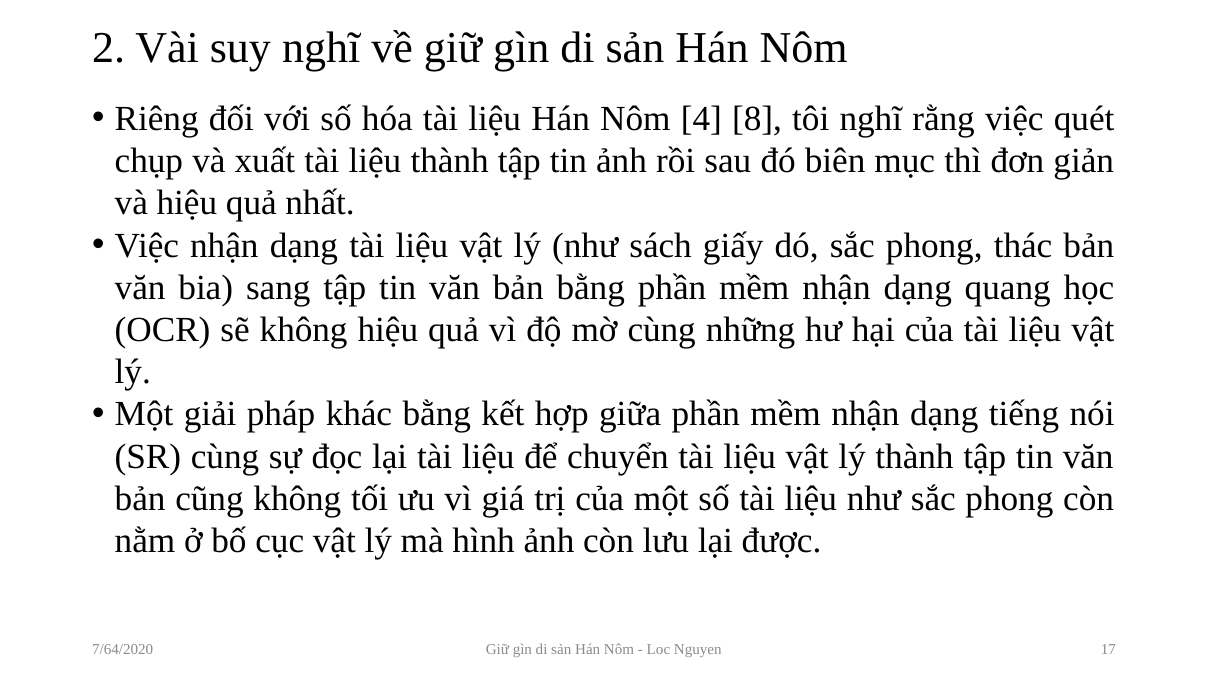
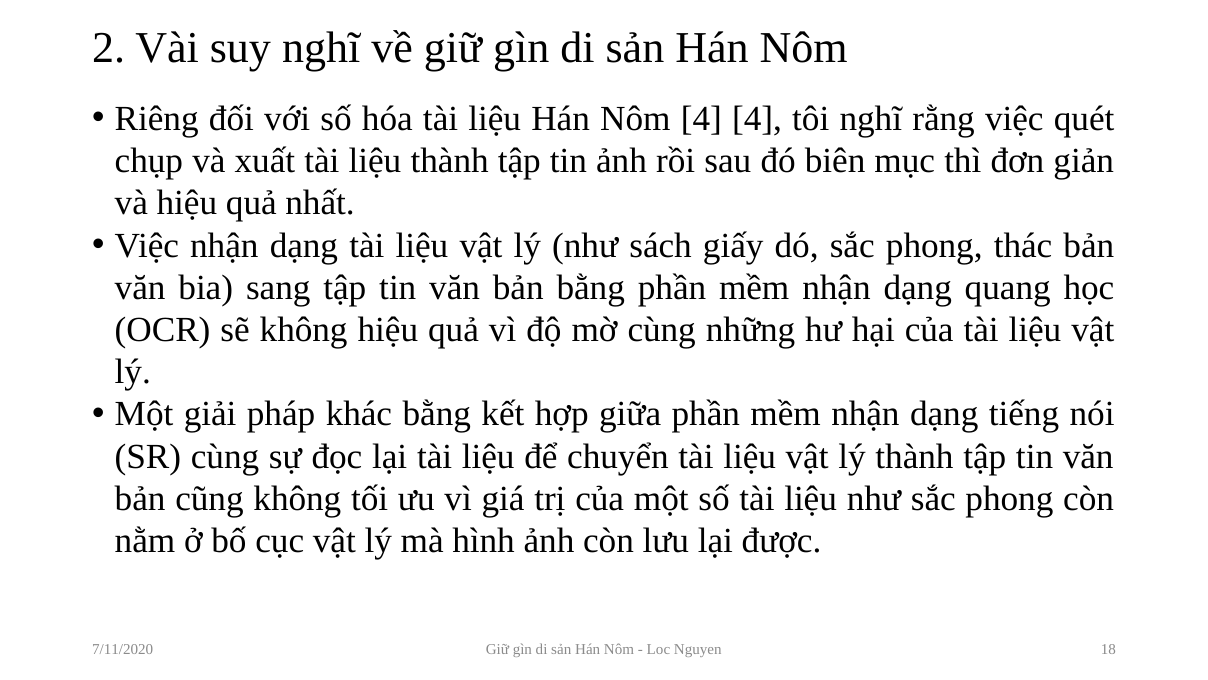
4 8: 8 -> 4 (757, 119)
7/64/2020: 7/64/2020 -> 7/11/2020 (123, 649)
17: 17 -> 18 (1108, 649)
